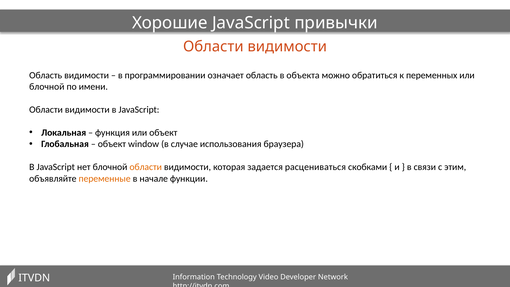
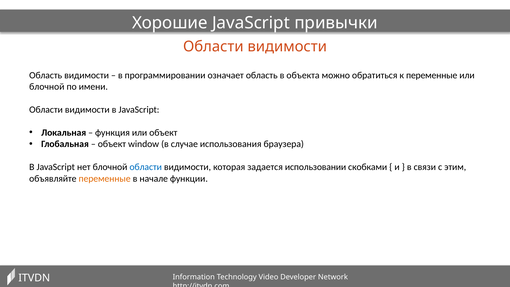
к переменных: переменных -> переменные (432, 75)
области colour: orange -> blue (146, 167)
расцениваться: расцениваться -> использовании (316, 167)
